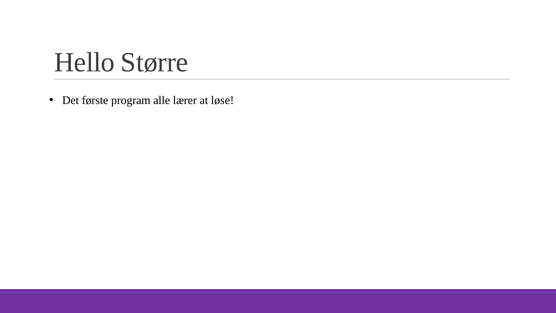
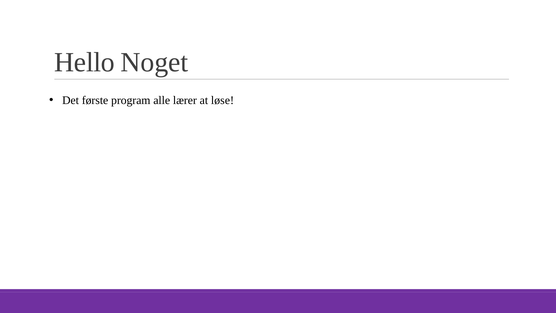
Større: Større -> Noget (154, 62)
